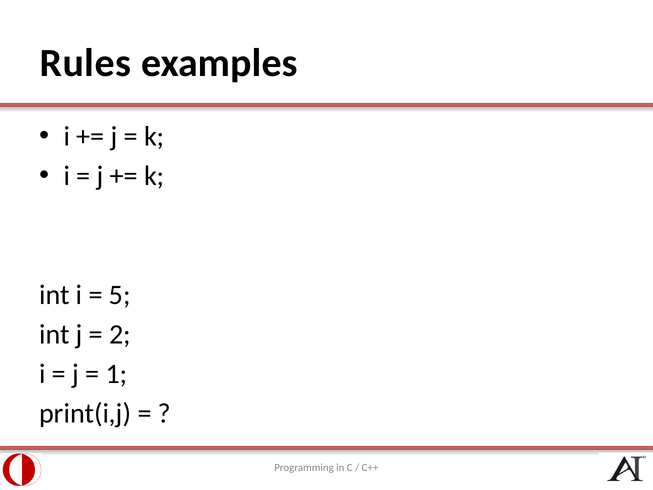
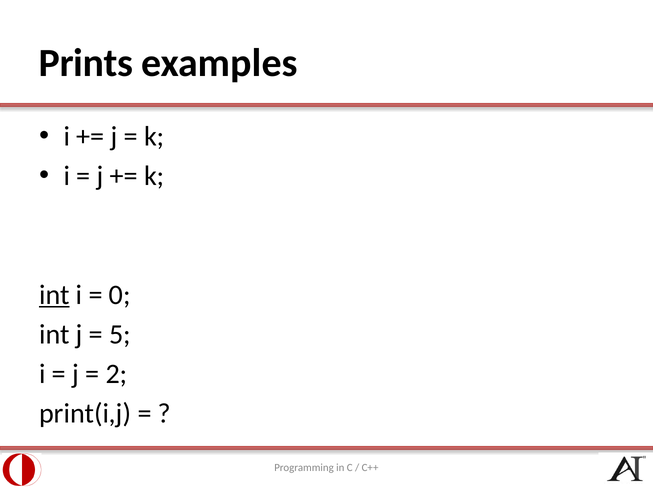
Rules: Rules -> Prints (86, 63)
int underline: none -> present (54, 295)
5: 5 -> 0 (120, 295)
2: 2 -> 5 (120, 334)
1: 1 -> 2 (117, 374)
